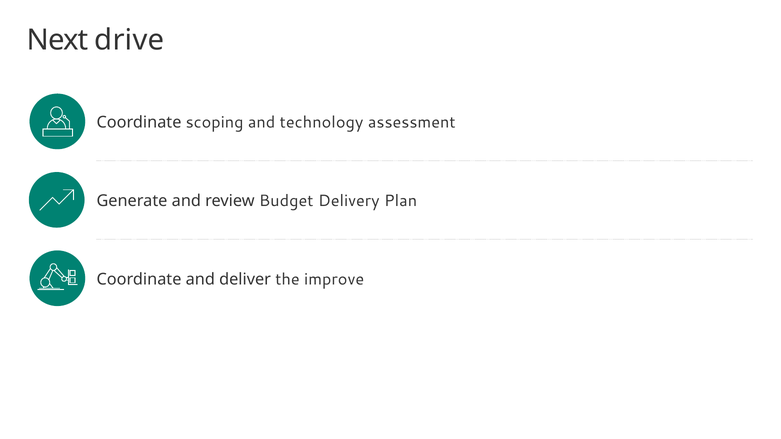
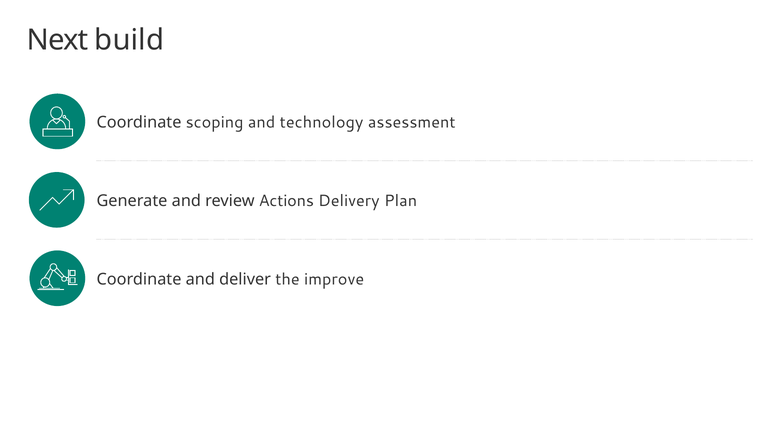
drive: drive -> build (129, 40)
Budget: Budget -> Actions (286, 201)
